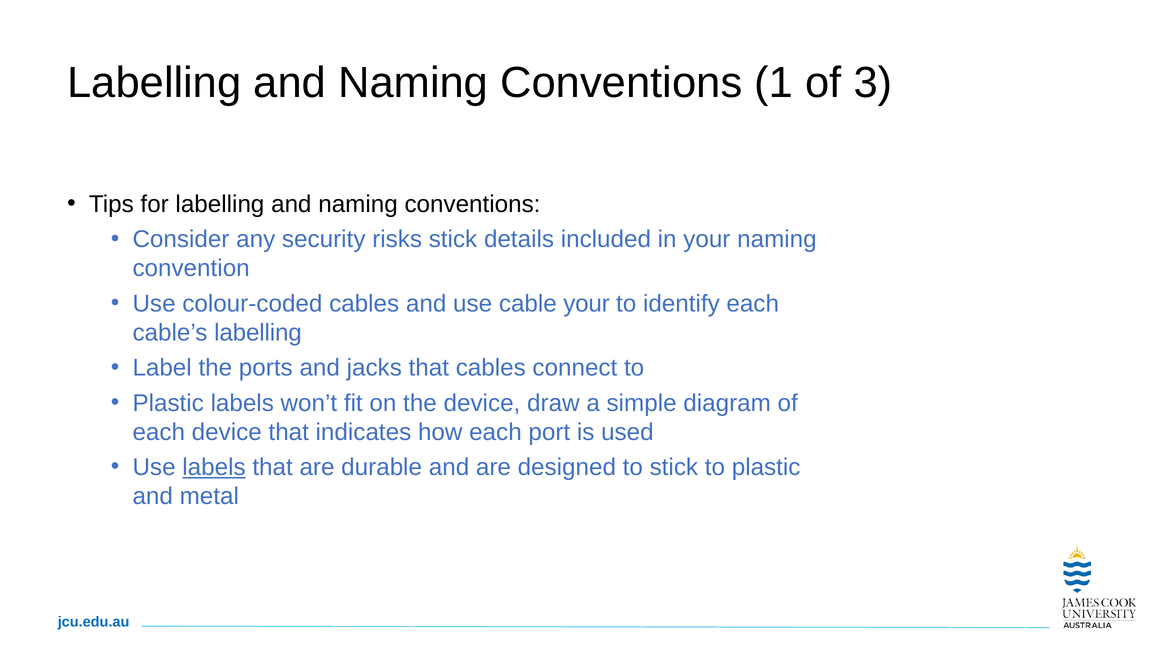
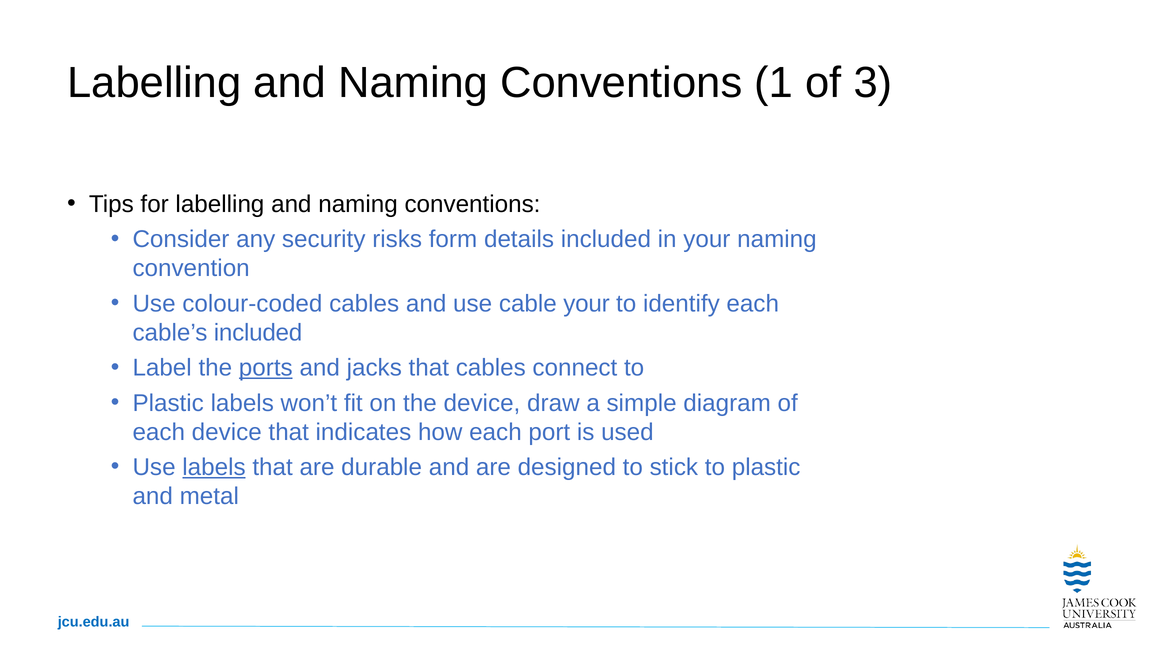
risks stick: stick -> form (453, 239)
cable’s labelling: labelling -> included (258, 333)
ports underline: none -> present (266, 368)
